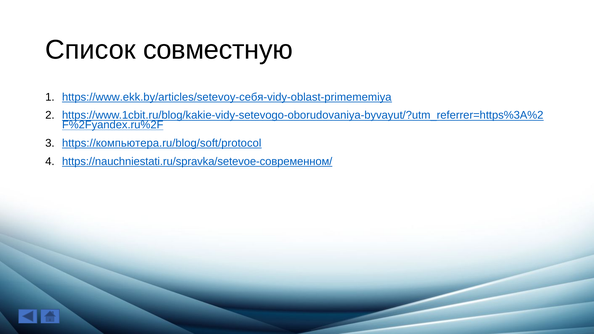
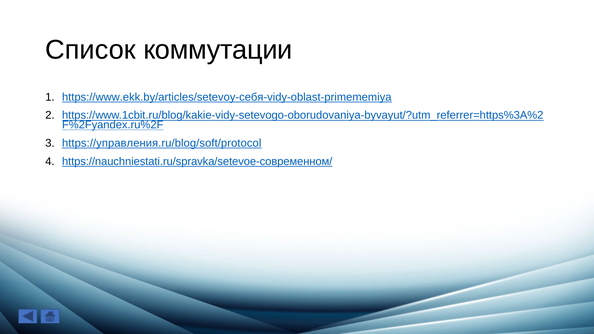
совместную: совместную -> коммутации (218, 50)
https://компьютера.ru/blog/soft/protocol: https://компьютера.ru/blog/soft/protocol -> https://управления.ru/blog/soft/protocol (162, 143)
